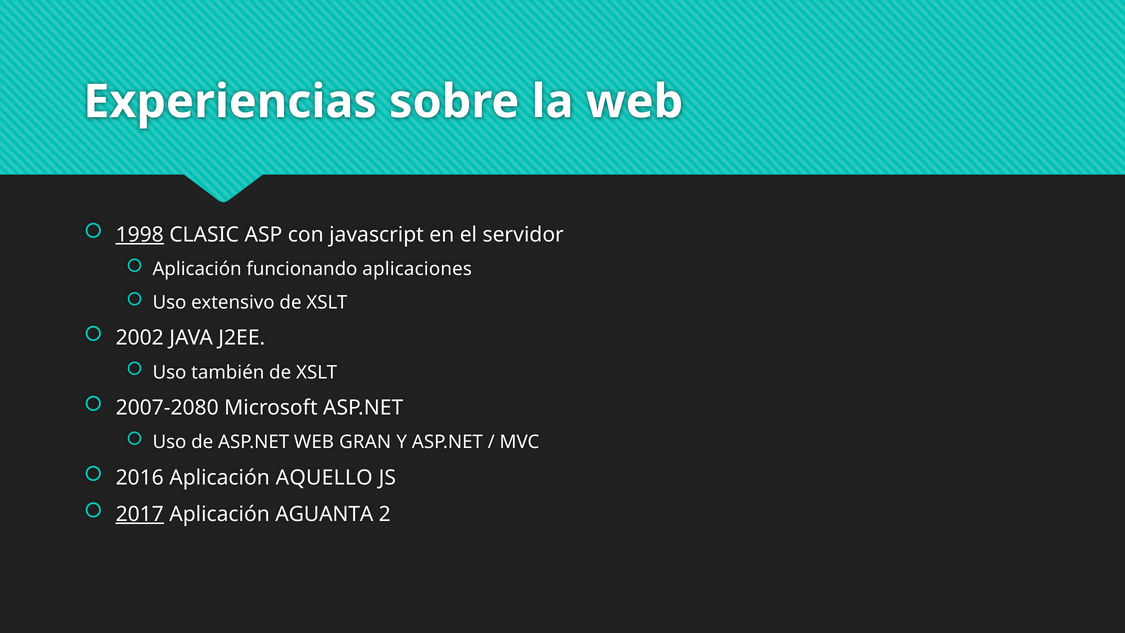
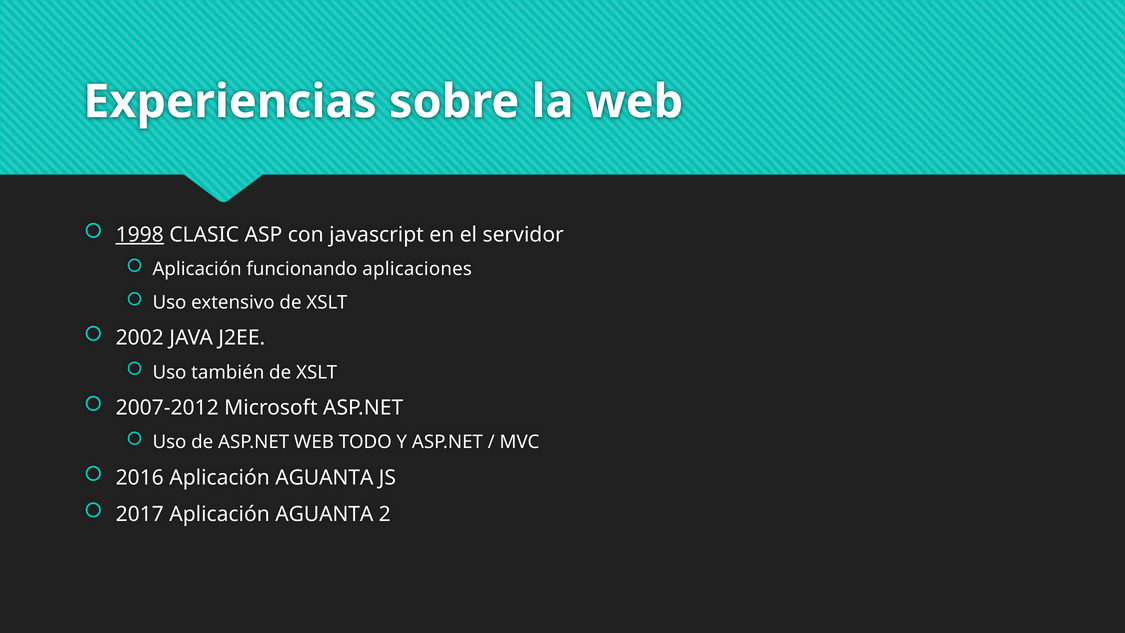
2007-2080: 2007-2080 -> 2007-2012 (167, 408)
GRAN: GRAN -> TODO (365, 442)
2016 Aplicación AQUELLO: AQUELLO -> AGUANTA (324, 477)
2017 underline: present -> none (140, 514)
